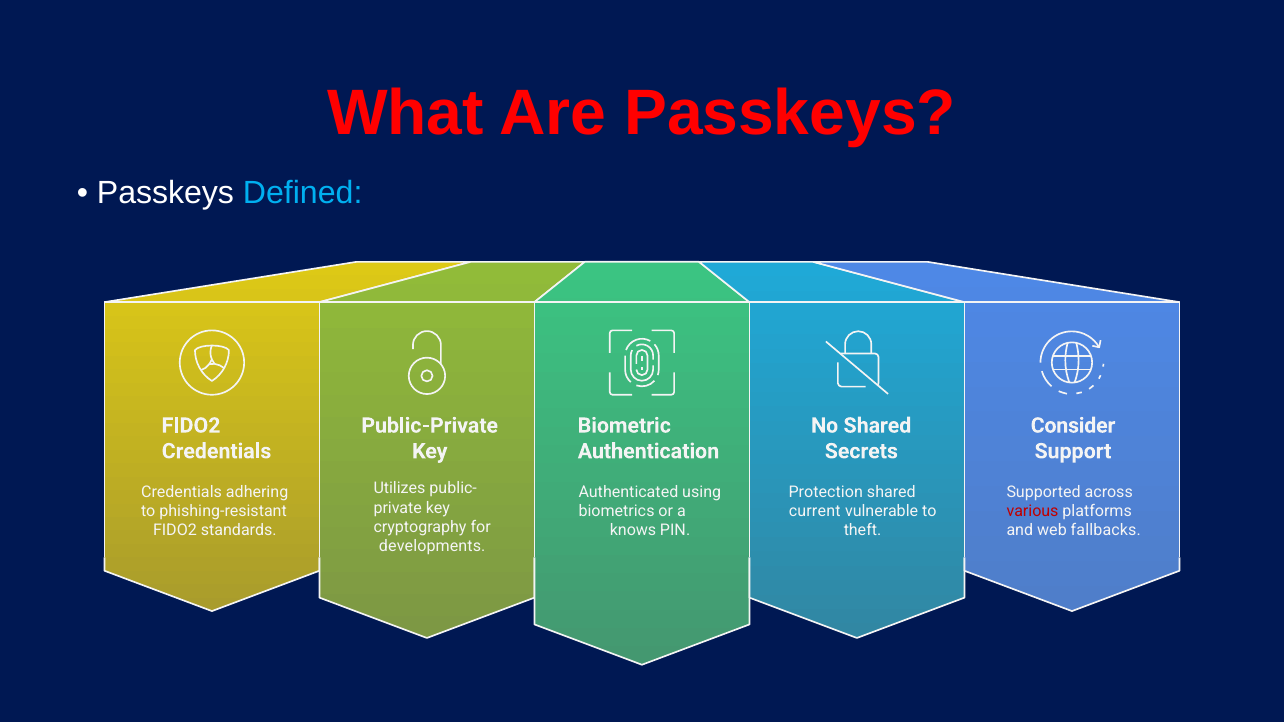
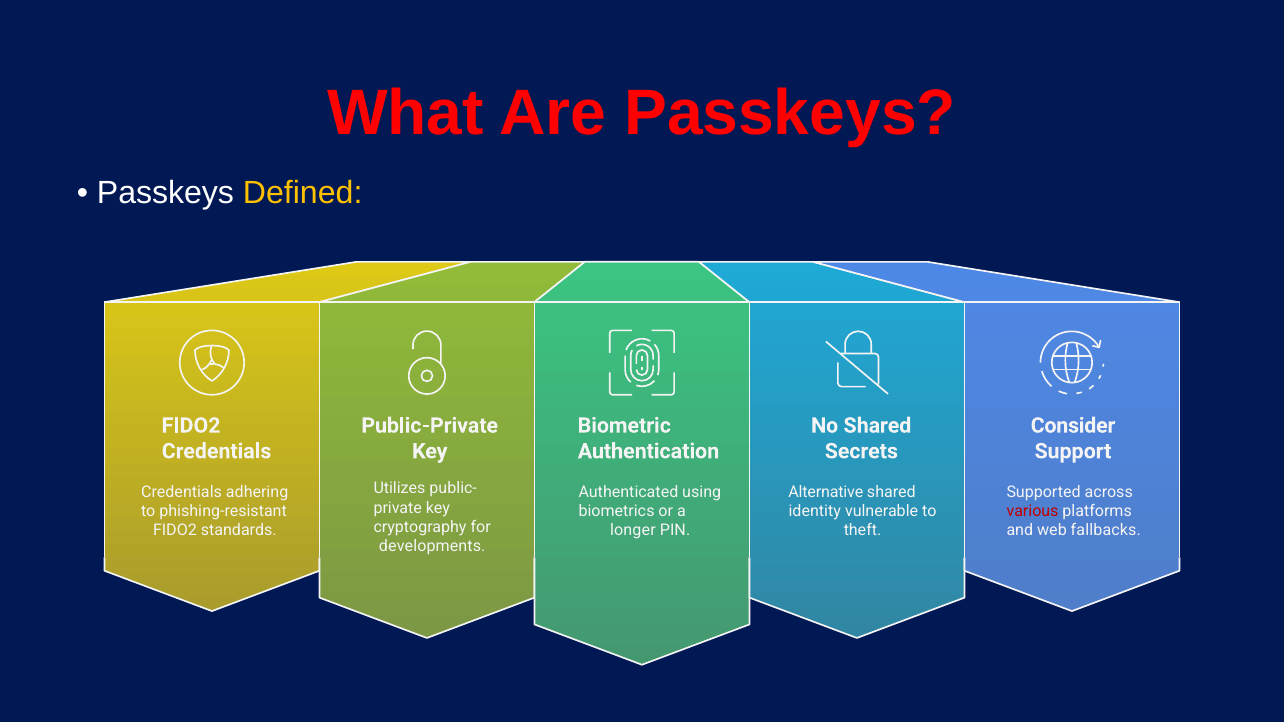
Defined colour: light blue -> yellow (303, 193)
Protection: Protection -> Alternative (826, 492)
current: current -> identity (815, 511)
knows: knows -> longer (633, 531)
